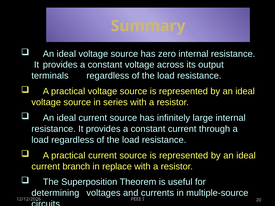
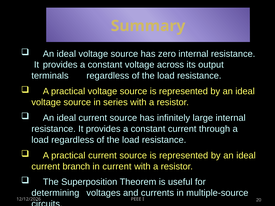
in replace: replace -> current (117, 167)
